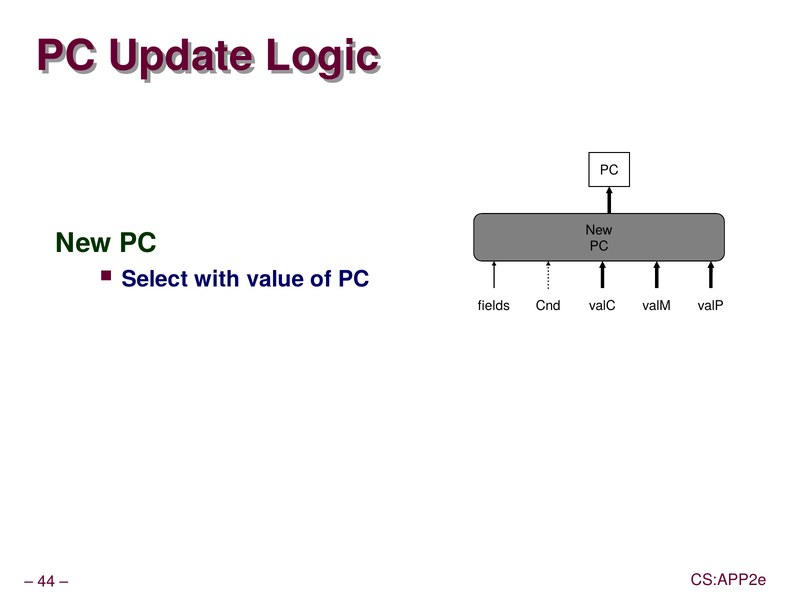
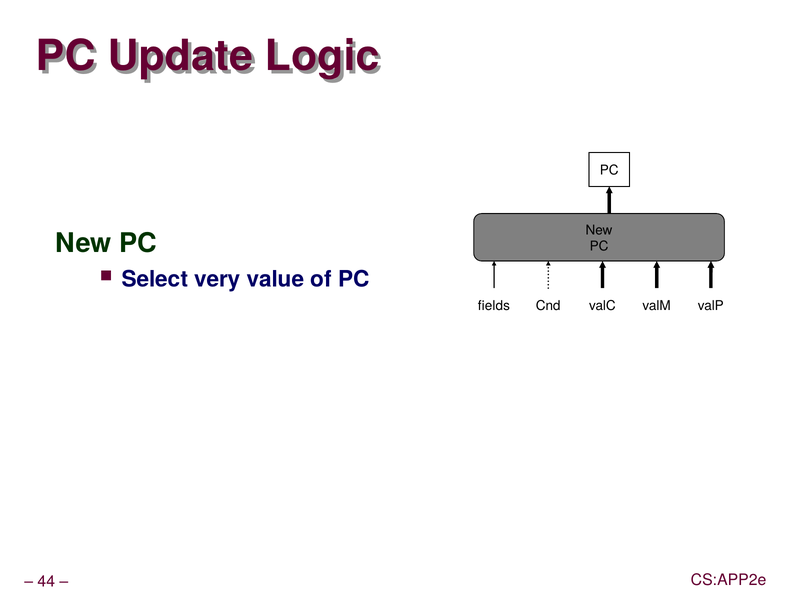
with: with -> very (217, 279)
